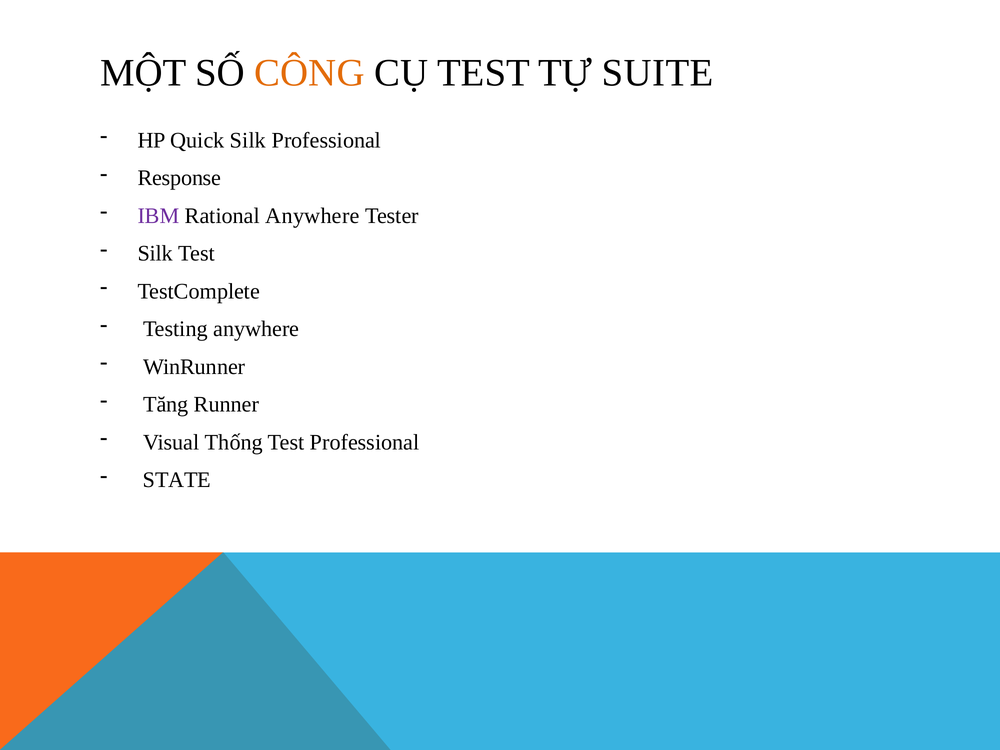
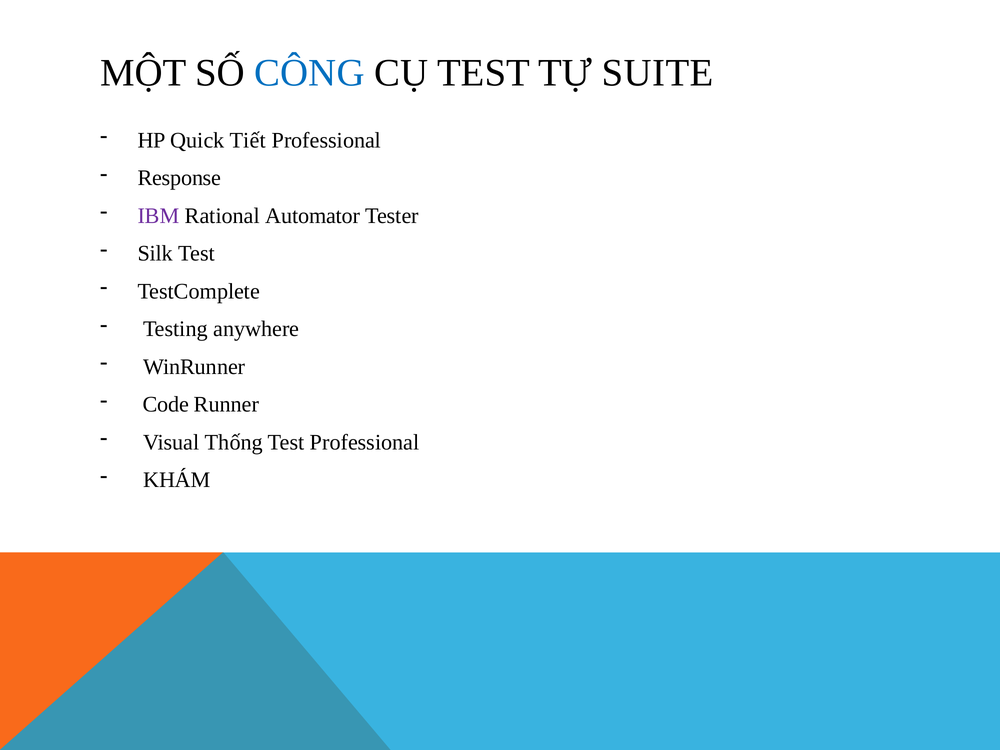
CÔNG colour: orange -> blue (310, 73)
Quick Silk: Silk -> Tiết (248, 140)
Rational Anywhere: Anywhere -> Automator (313, 216)
Tăng: Tăng -> Code (166, 405)
STATE: STATE -> KHÁM (177, 480)
